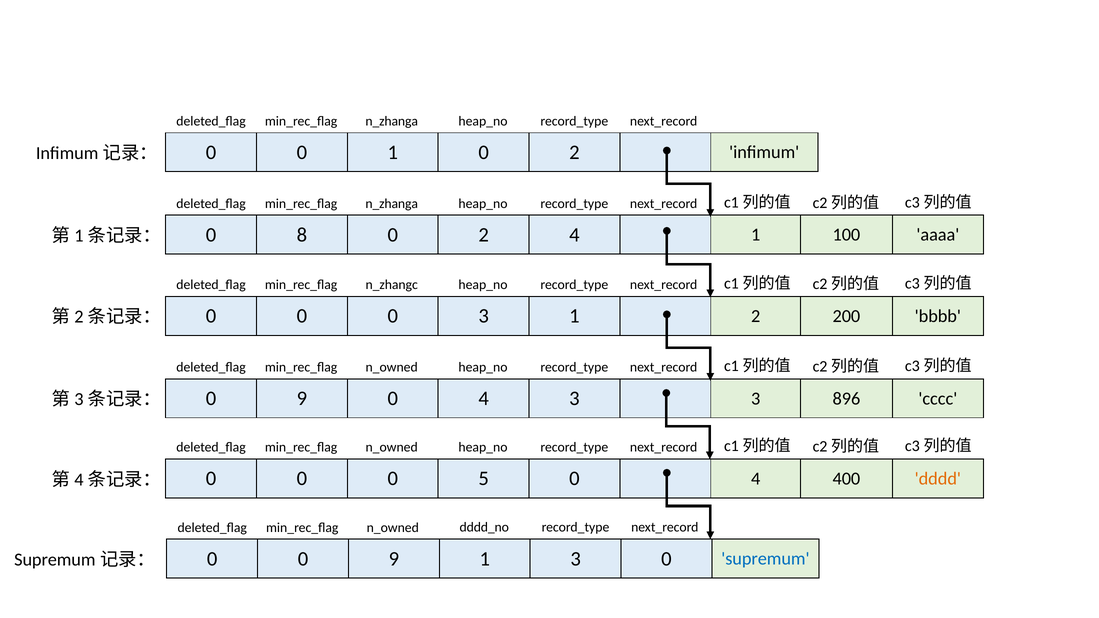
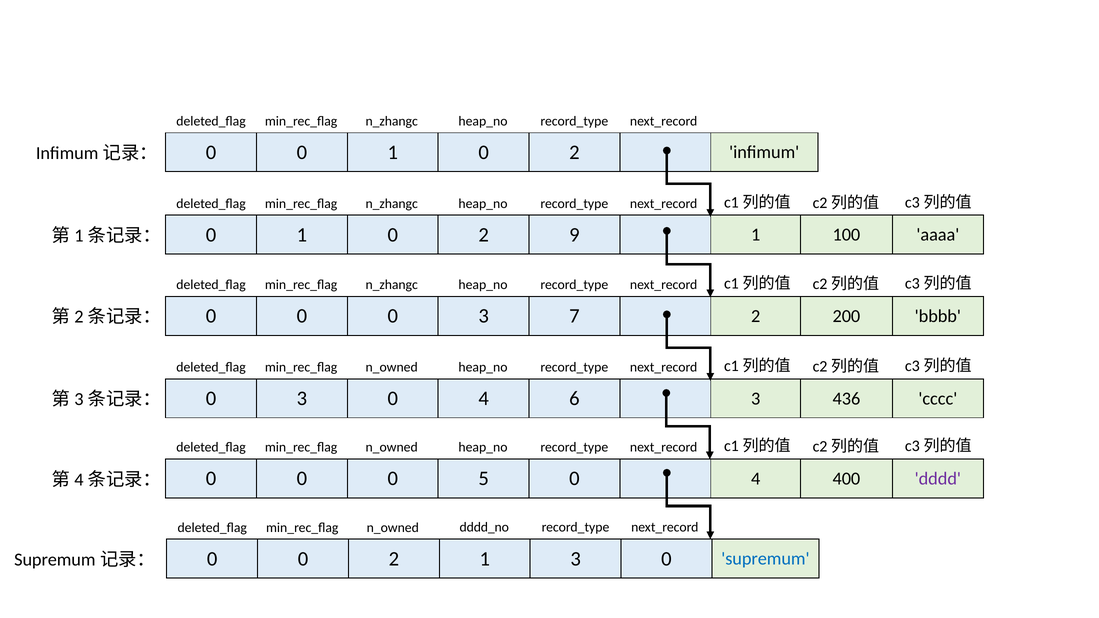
n_zhanga: n_zhanga -> n_zhangc (392, 121)
n_zhanga: n_zhanga -> n_zhangc (392, 204)
8: 8 -> 1 (302, 235)
2 4: 4 -> 9 (574, 235)
3 1: 1 -> 7 (574, 316)
9: 9 -> 3 (302, 399)
4 3: 3 -> 6 (574, 399)
896: 896 -> 436 (846, 399)
dddd colour: orange -> purple (938, 479)
0 0 9: 9 -> 2 (394, 559)
